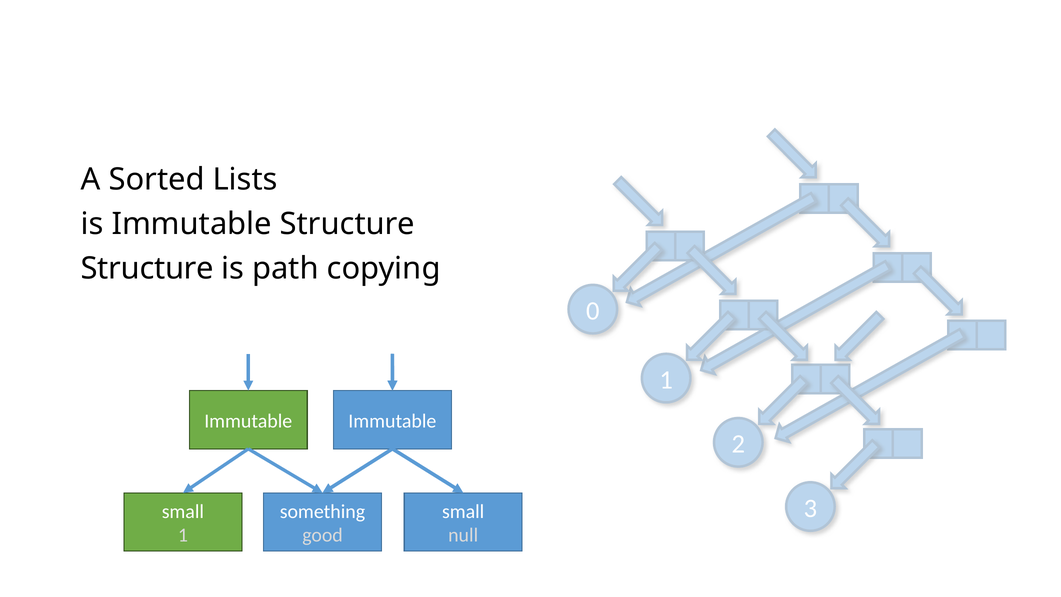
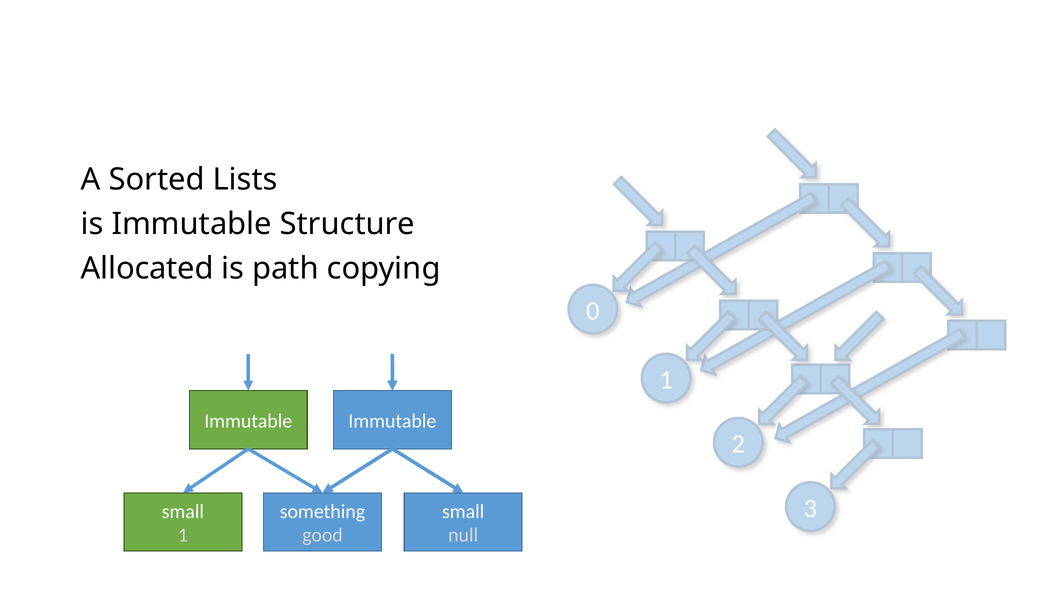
Structure: Structure -> Allocated (147, 268)
